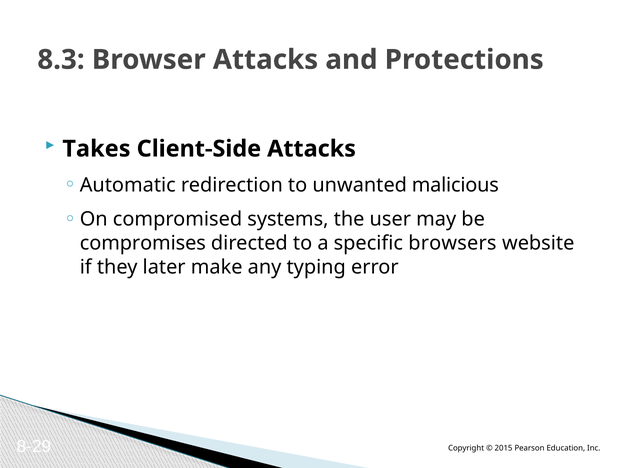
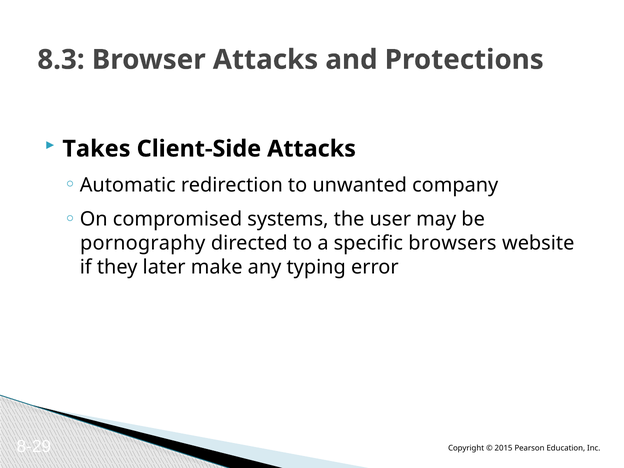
malicious: malicious -> company (455, 185)
compromises: compromises -> pornography (143, 243)
